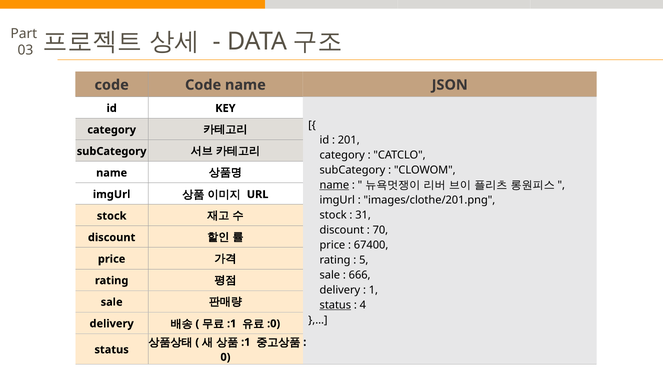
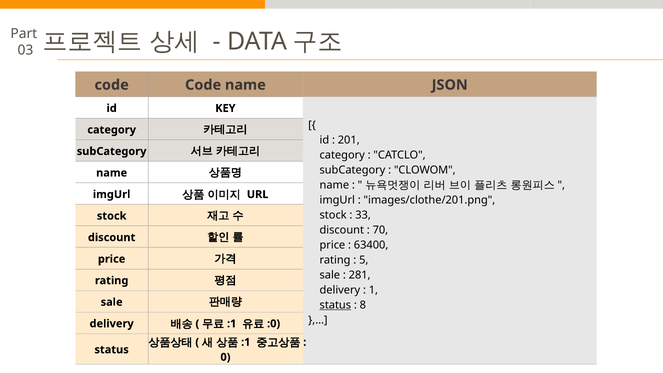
name underline: present -> none (334, 185)
31: 31 -> 33 (363, 215)
67400: 67400 -> 63400 (371, 245)
666: 666 -> 281 (360, 275)
4: 4 -> 8 (363, 305)
